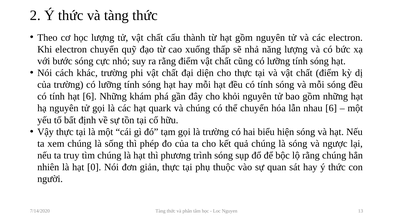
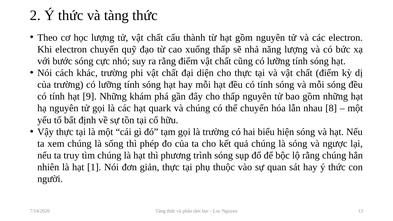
hạt 6: 6 -> 9 (90, 96)
cho khỏi: khỏi -> thấp (231, 96)
nhau 6: 6 -> 8 (331, 108)
0: 0 -> 1 (94, 167)
